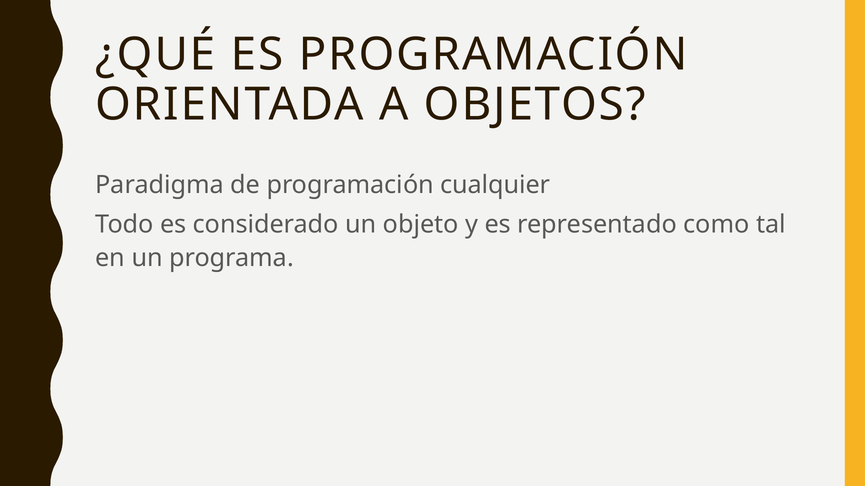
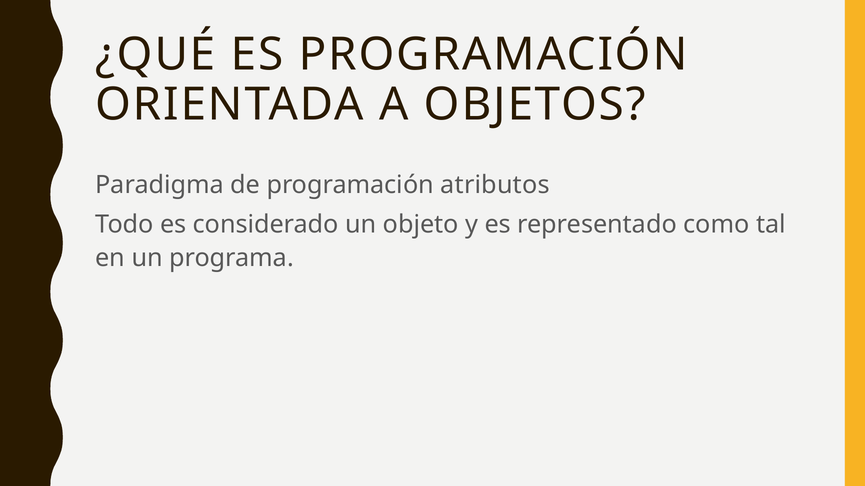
cualquier: cualquier -> atributos (495, 185)
